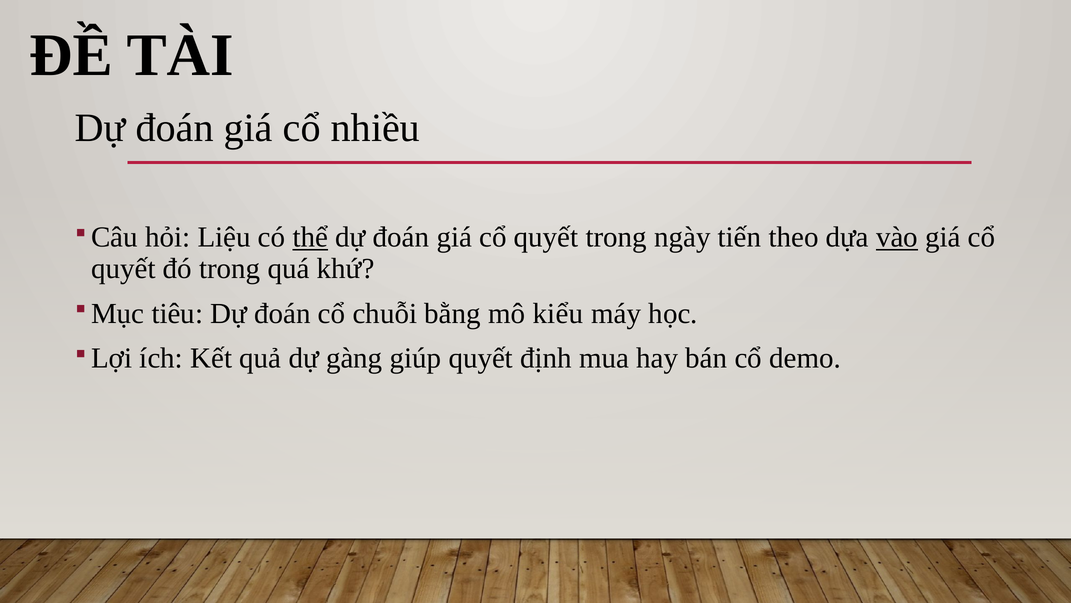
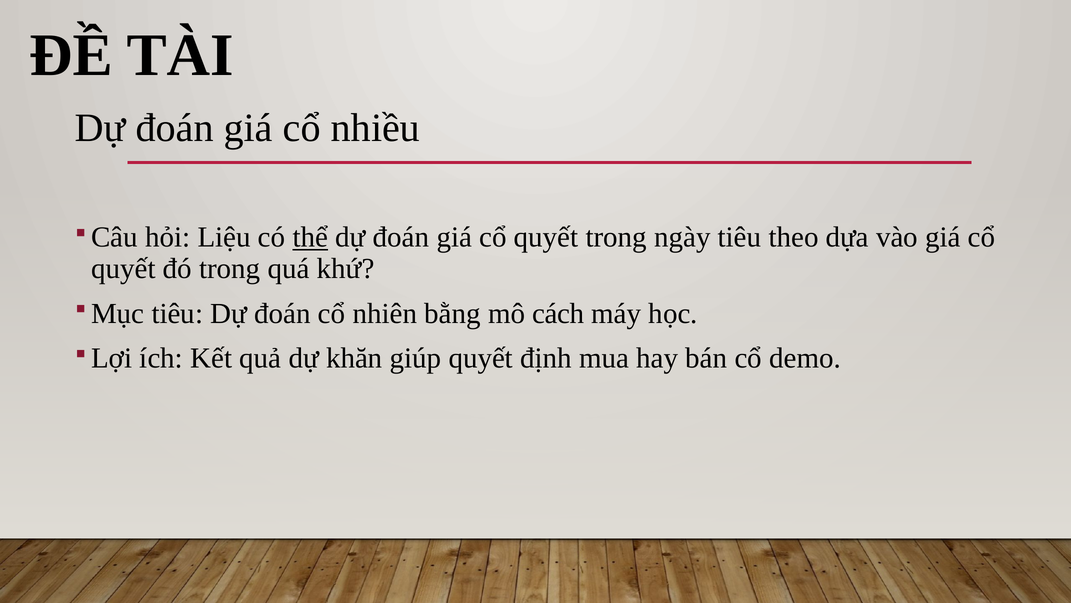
ngày tiến: tiến -> tiêu (740, 237)
vào underline: present -> none (897, 237)
chuỗi: chuỗi -> nhiên (385, 313)
kiểu: kiểu -> cách (558, 313)
gàng: gàng -> khăn (354, 358)
